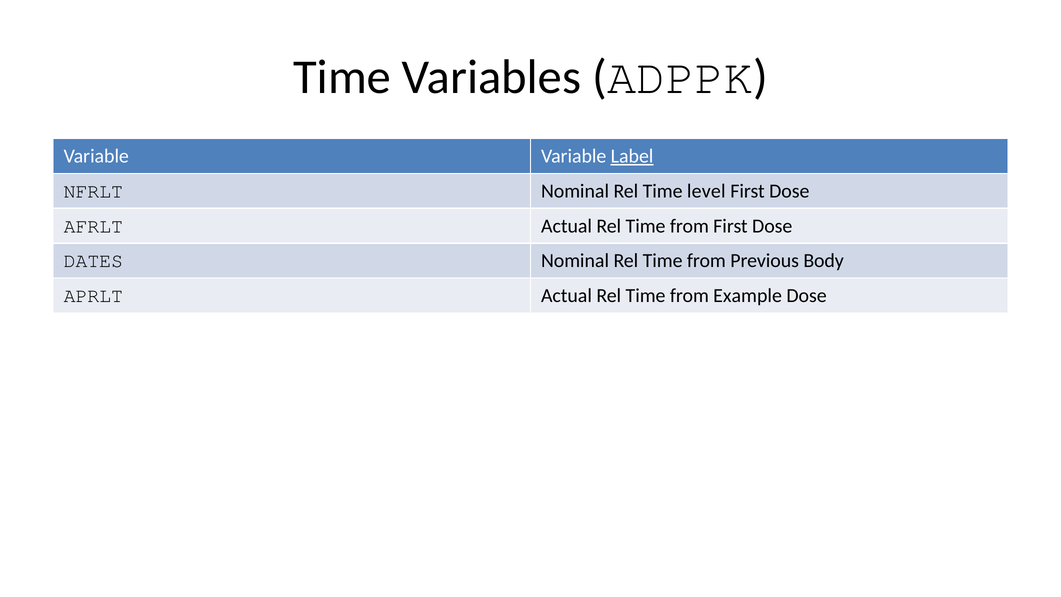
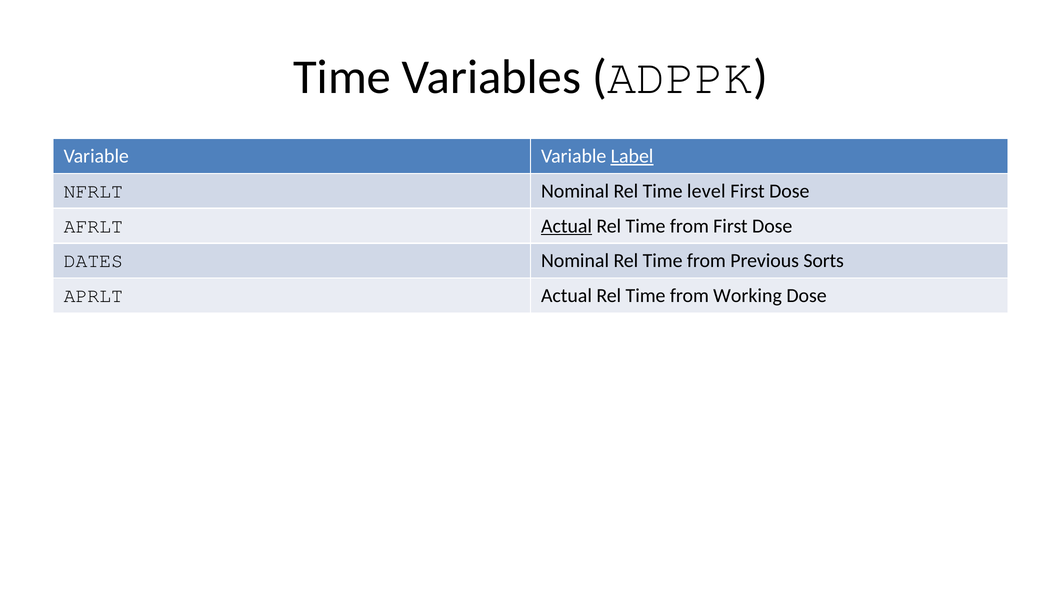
Actual underline: none -> present (567, 226)
Body: Body -> Sorts (824, 261)
Example: Example -> Working (748, 296)
